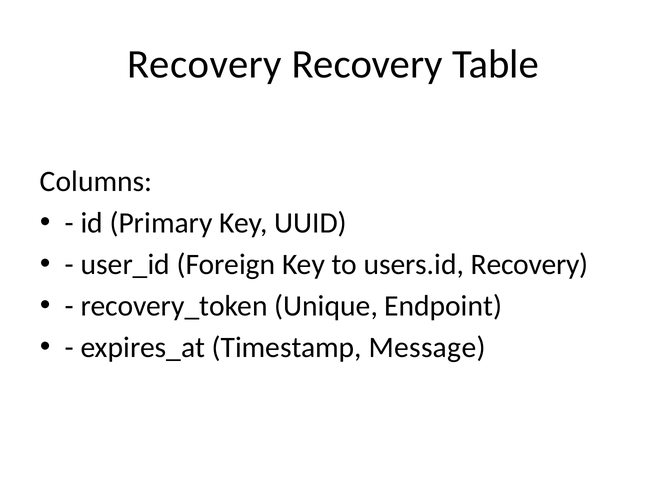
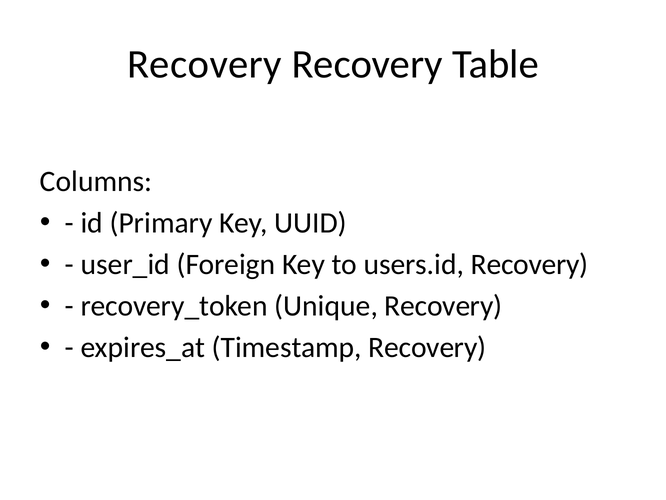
Unique Endpoint: Endpoint -> Recovery (443, 306)
Timestamp Message: Message -> Recovery (427, 347)
